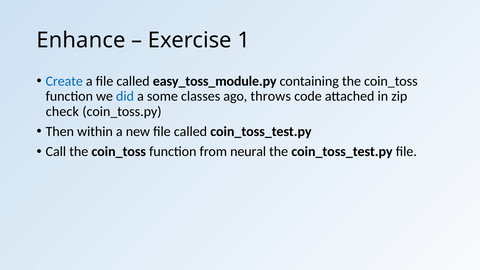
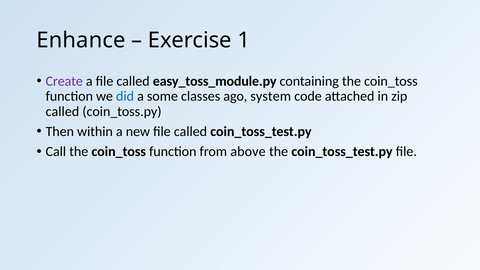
Create colour: blue -> purple (64, 81)
throws: throws -> system (271, 96)
check: check -> called (62, 111)
neural: neural -> above (248, 152)
